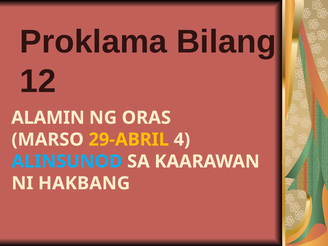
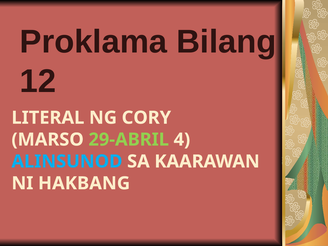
ALAMIN: ALAMIN -> LITERAL (48, 118)
ORAS: ORAS -> CORY (146, 118)
29-ABRIL colour: yellow -> light green (129, 140)
